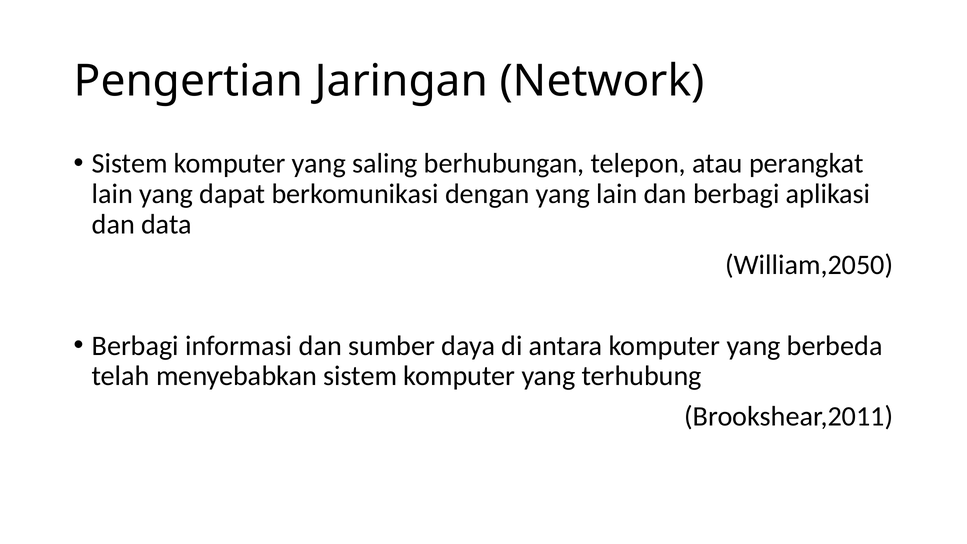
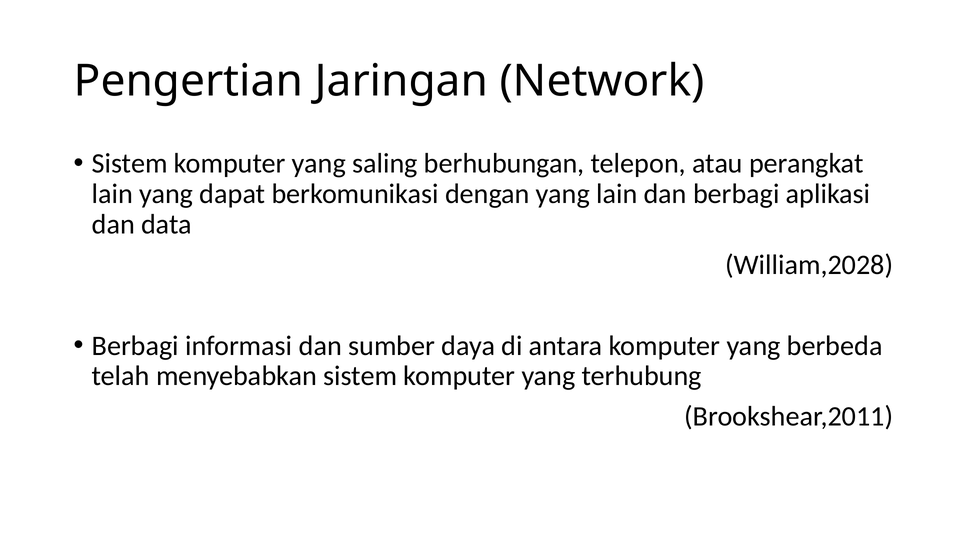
William,2050: William,2050 -> William,2028 (809, 265)
